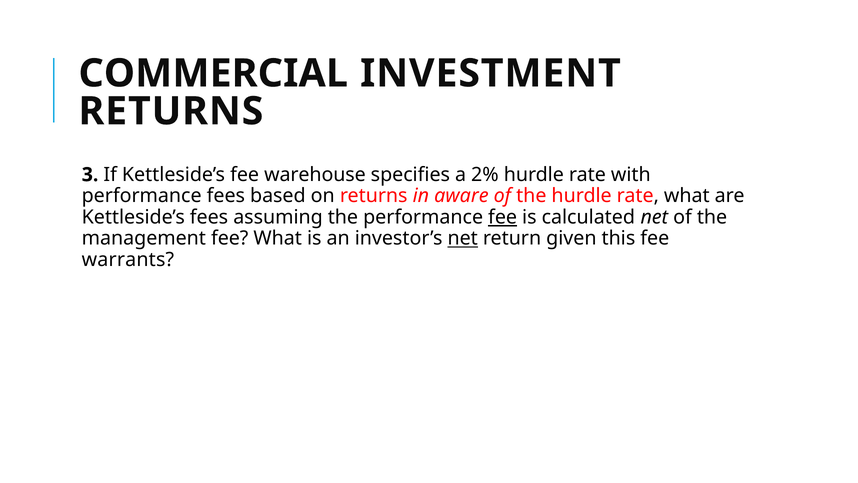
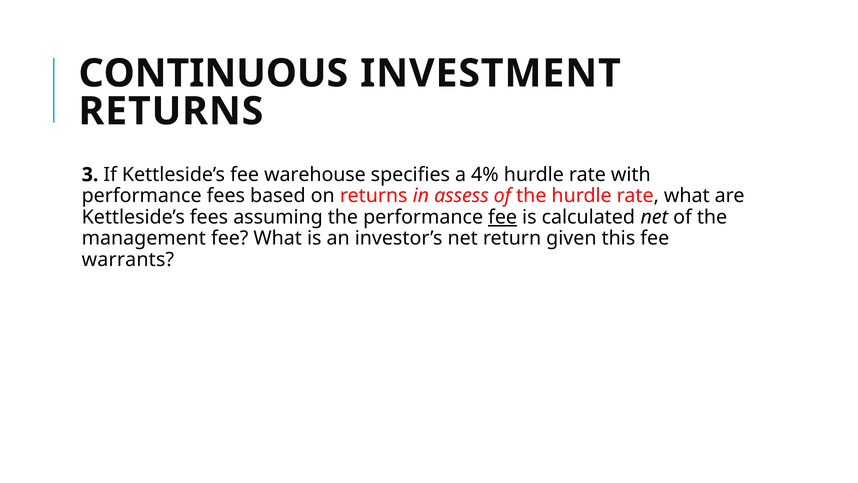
COMMERCIAL: COMMERCIAL -> CONTINUOUS (213, 73)
2%: 2% -> 4% (485, 175)
aware: aware -> assess (461, 196)
net underline: present -> none (463, 238)
